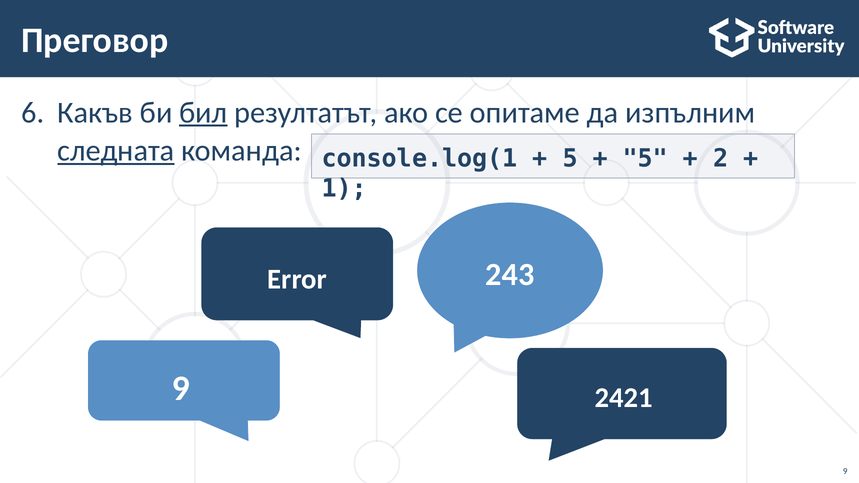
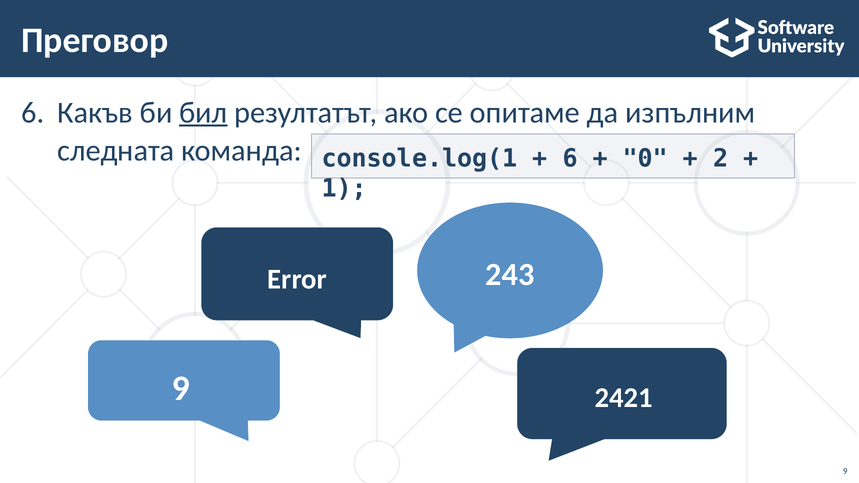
следната underline: present -> none (116, 151)
5: 5 -> 6 (570, 158)
5: 5 -> 0 (645, 158)
